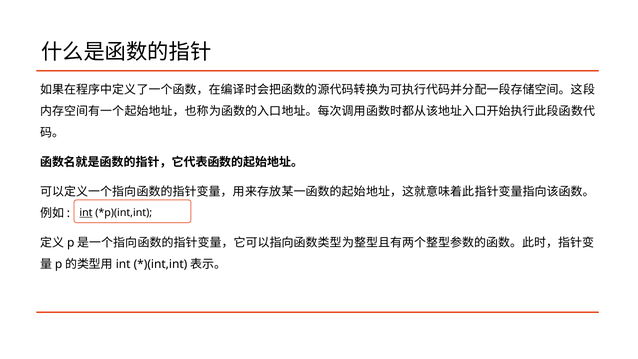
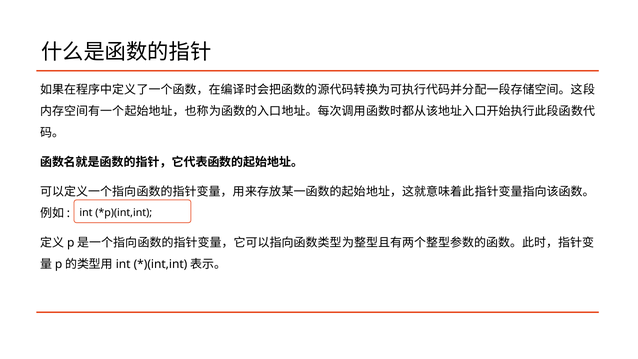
int underline: present -> none (86, 213)
